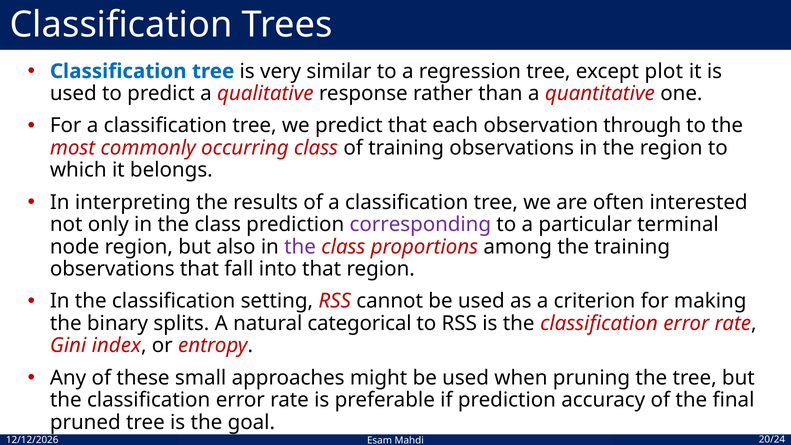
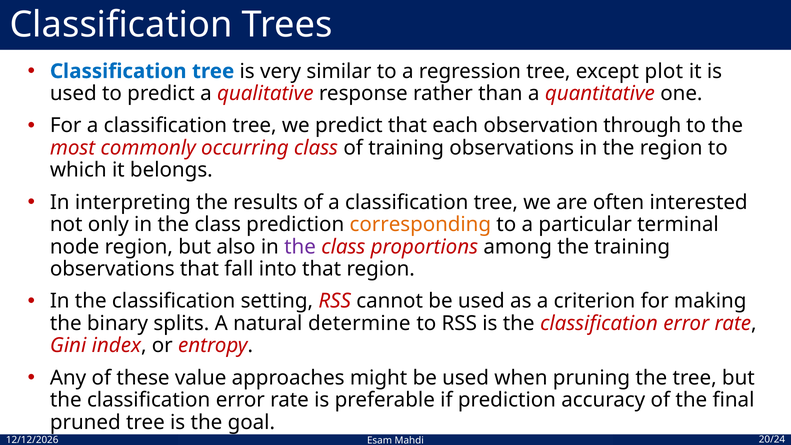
corresponding colour: purple -> orange (420, 224)
categorical: categorical -> determine (359, 323)
small: small -> value (201, 378)
